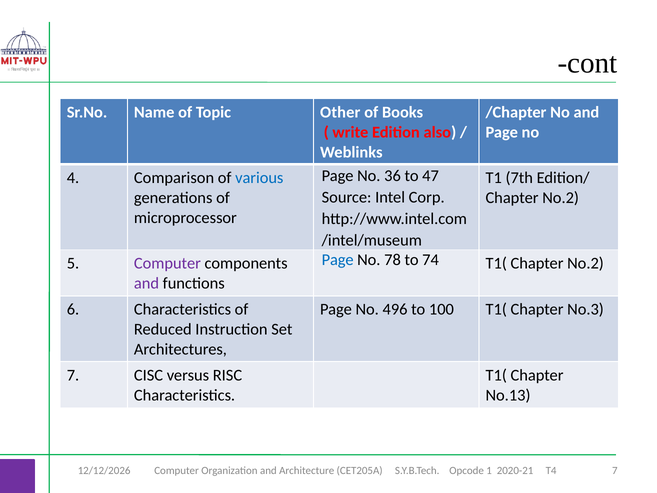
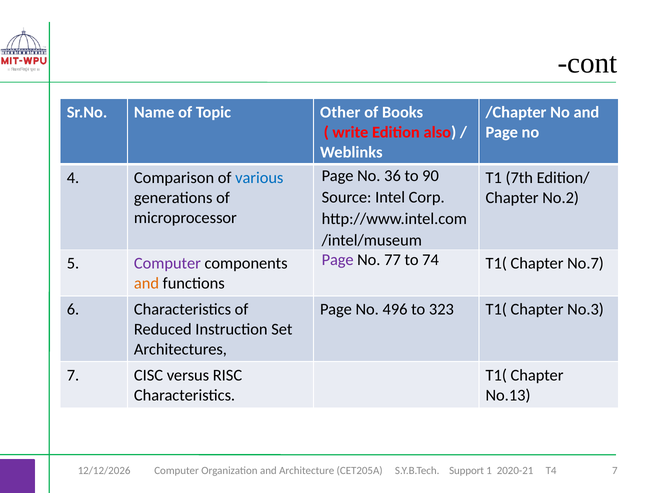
47: 47 -> 90 (431, 176)
Page colour: blue -> purple (338, 260)
78: 78 -> 77 (393, 260)
T1( Chapter No.2: No.2 -> No.7 (585, 263)
and colour: purple -> orange (147, 283)
100: 100 -> 323 (441, 309)
Opcode: Opcode -> Support (467, 471)
